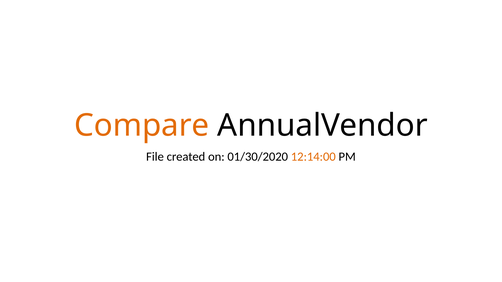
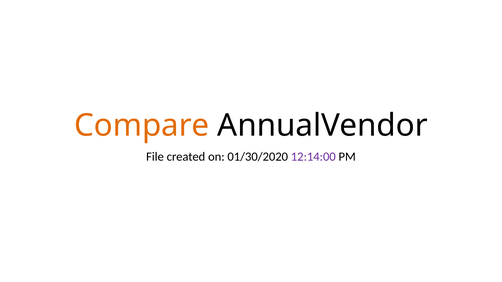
12:14:00 colour: orange -> purple (313, 157)
